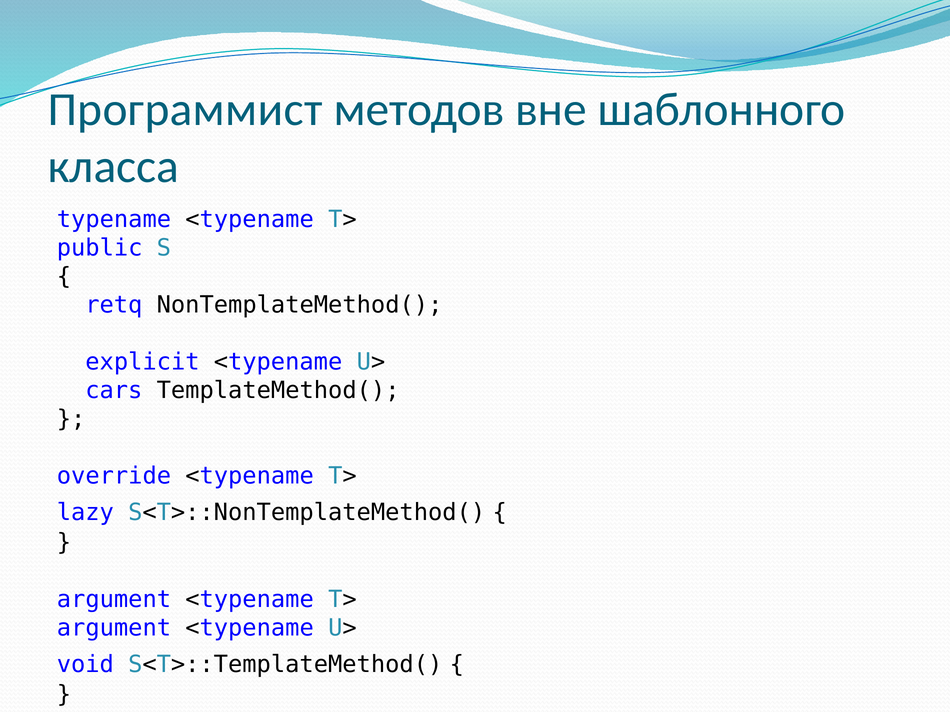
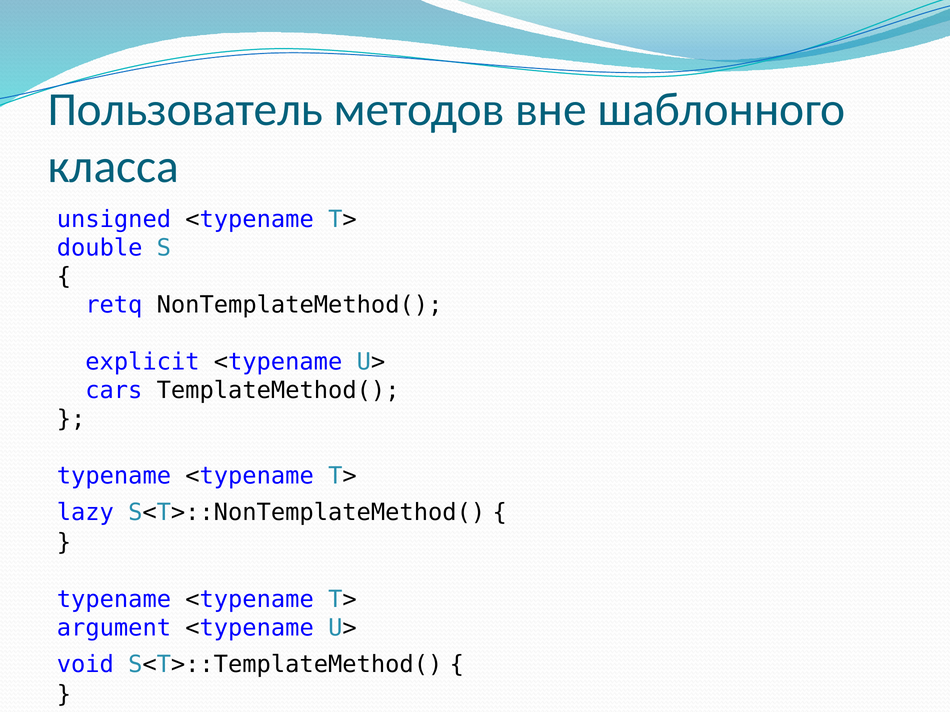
Программист: Программист -> Пользователь (185, 110)
typename: typename -> unsigned (114, 220)
public: public -> double (100, 248)
override: override -> typename (114, 476)
argument: argument -> typename (114, 600)
